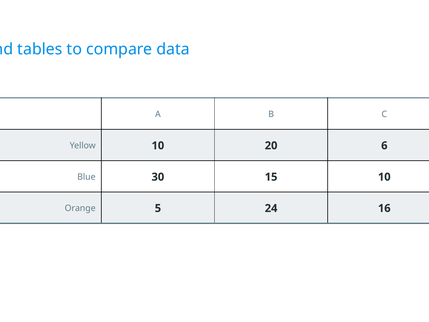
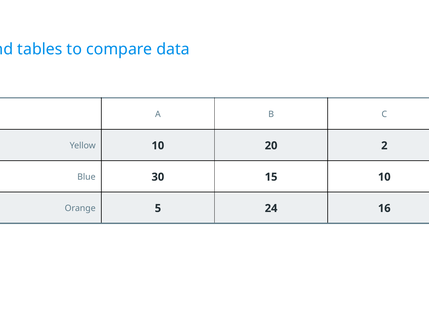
6: 6 -> 2 (384, 146)
